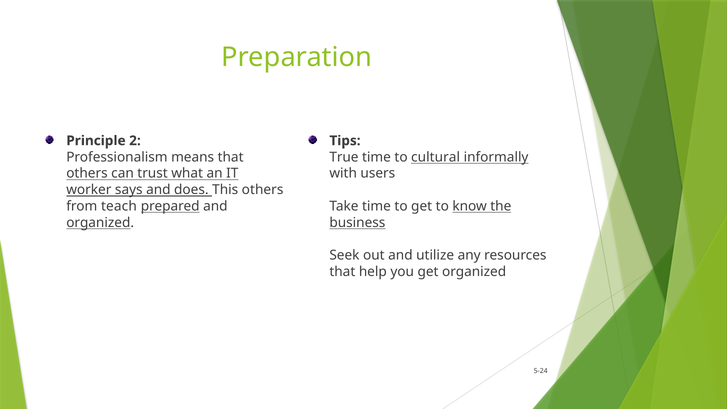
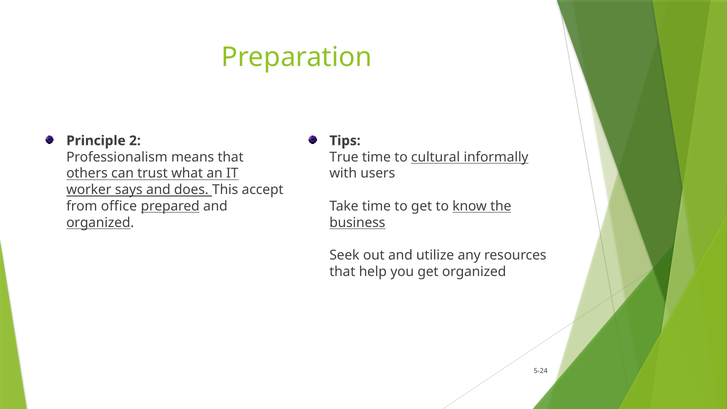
This others: others -> accept (263, 190)
teach: teach -> office (119, 206)
